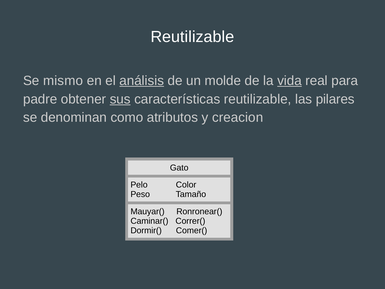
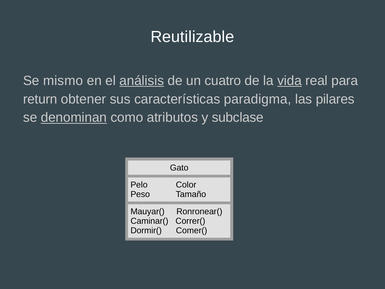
molde: molde -> cuatro (223, 81)
padre: padre -> return (40, 99)
sus underline: present -> none (120, 99)
características reutilizable: reutilizable -> paradigma (258, 99)
denominan underline: none -> present (74, 117)
creacion: creacion -> subclase (238, 117)
